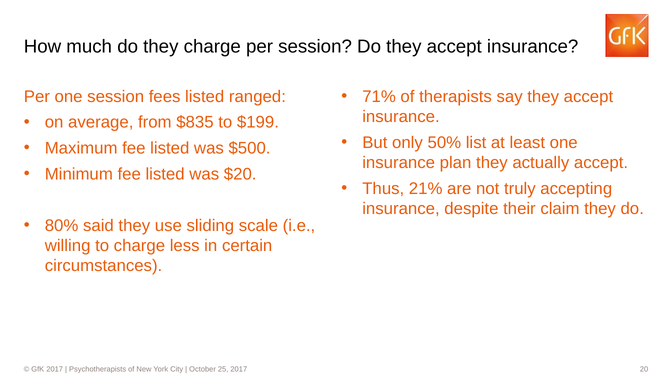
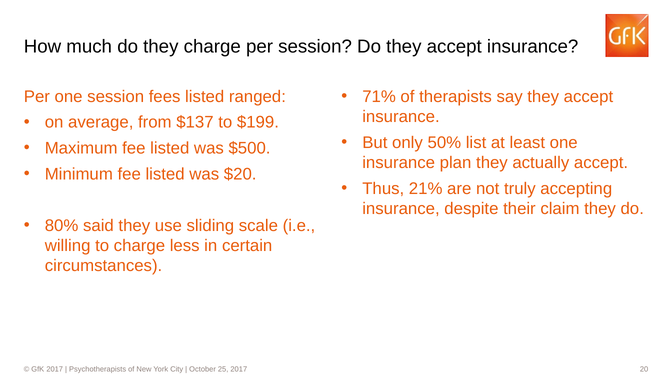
$835: $835 -> $137 (195, 122)
